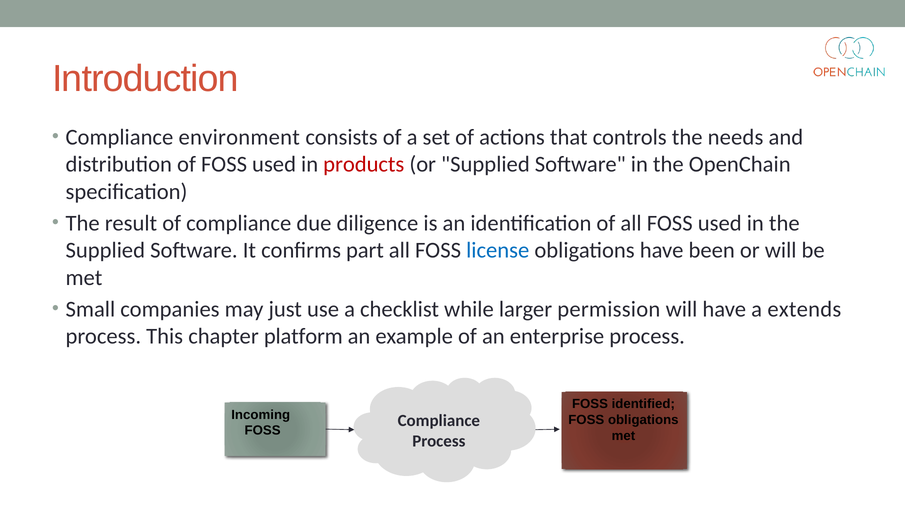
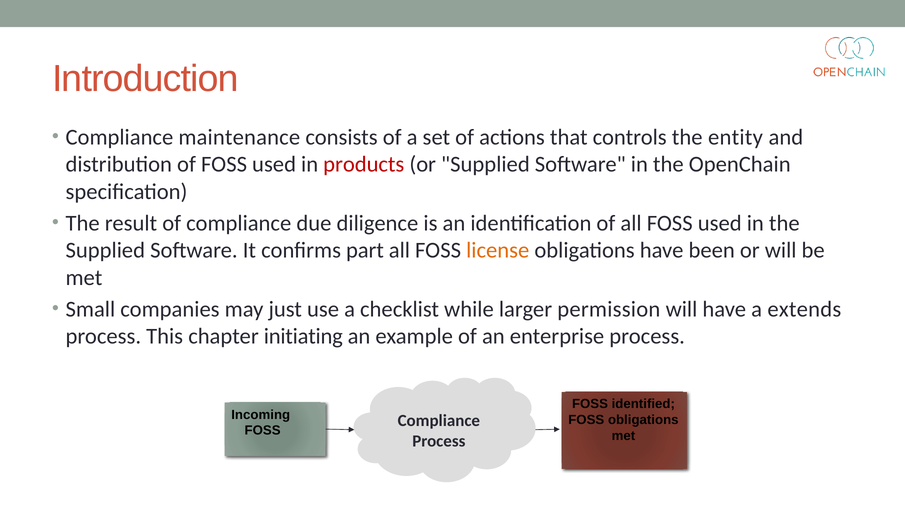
environment: environment -> maintenance (239, 137)
needs: needs -> entity (735, 137)
license colour: blue -> orange (498, 250)
platform: platform -> initiating (303, 336)
